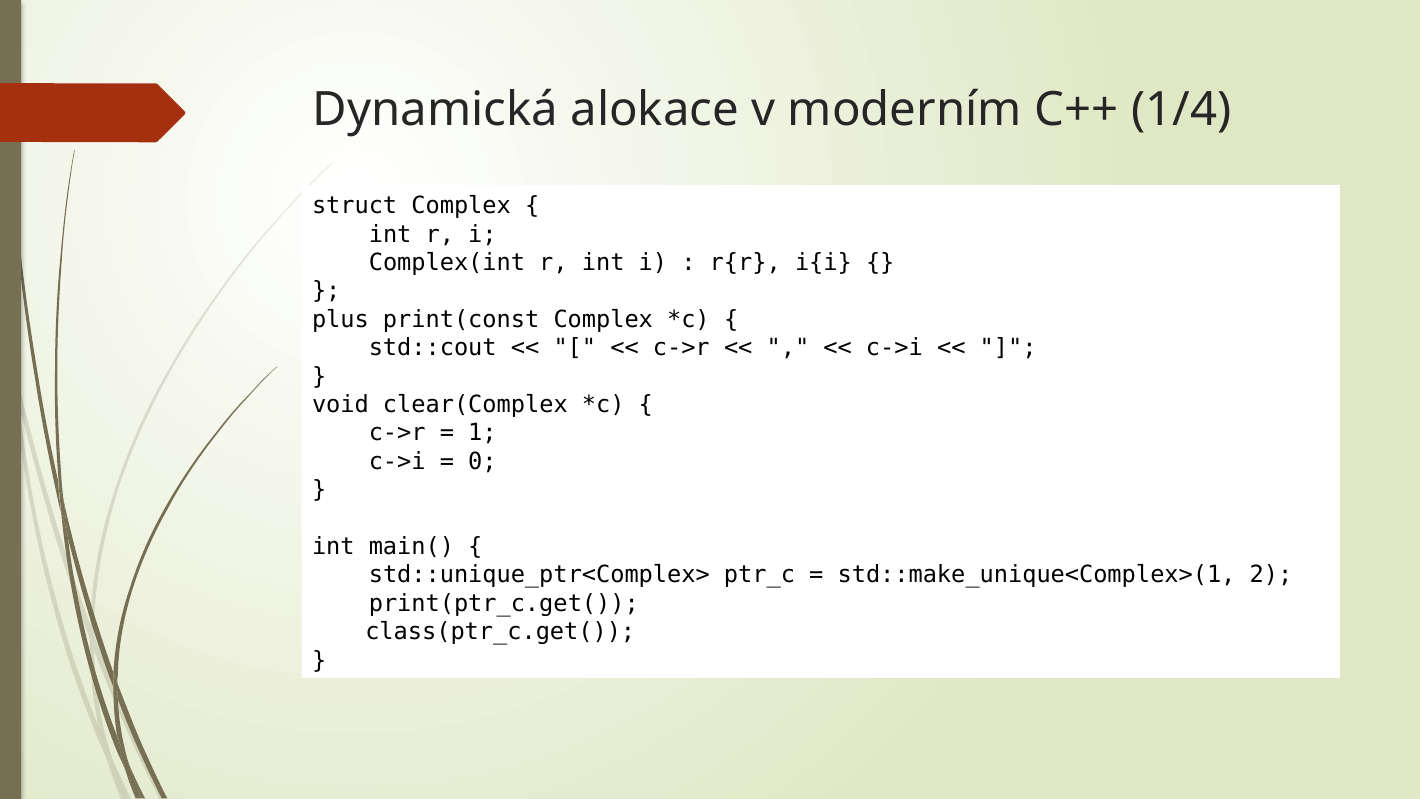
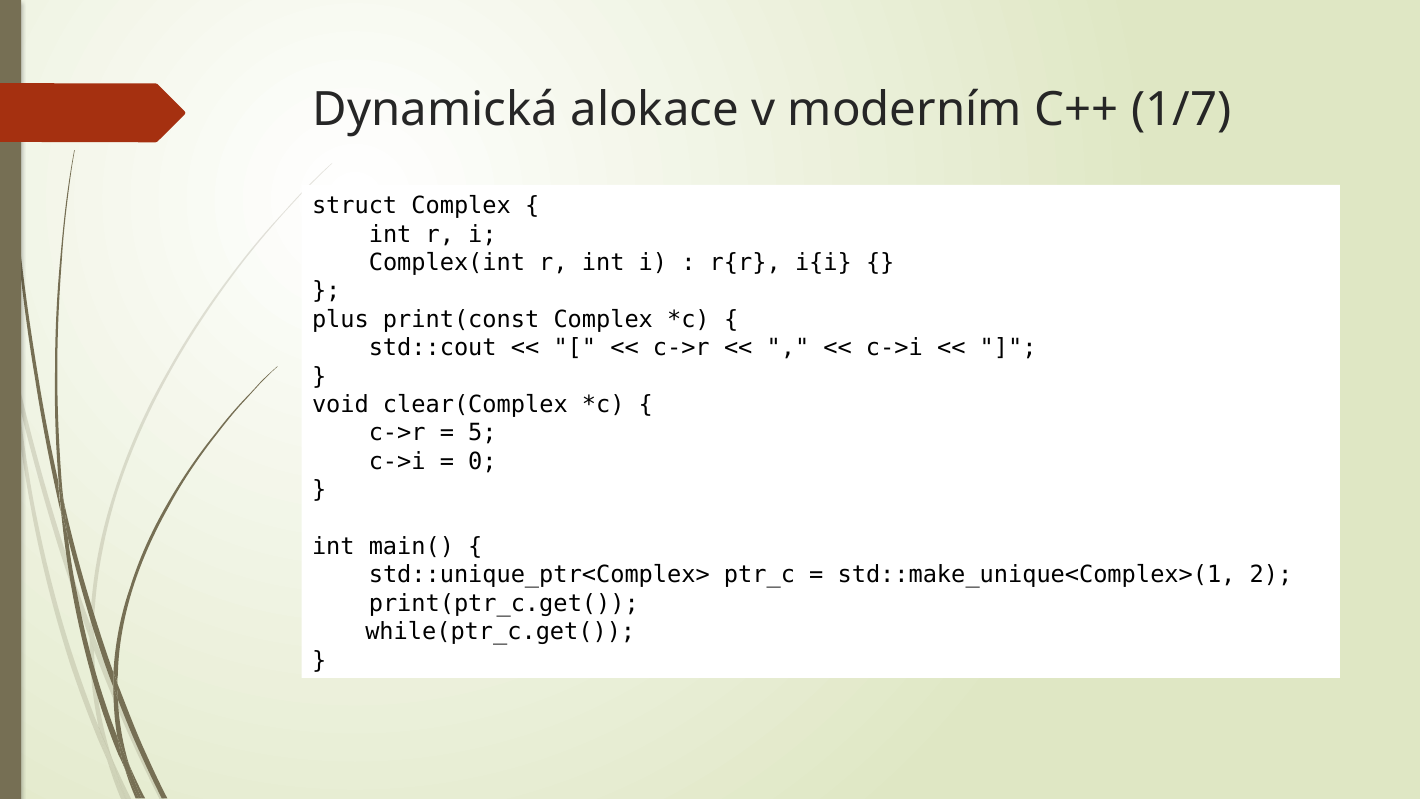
1/4: 1/4 -> 1/7 (1181, 110)
1: 1 -> 5 (482, 433)
class(ptr_c.get(: class(ptr_c.get( -> while(ptr_c.get( (500, 632)
